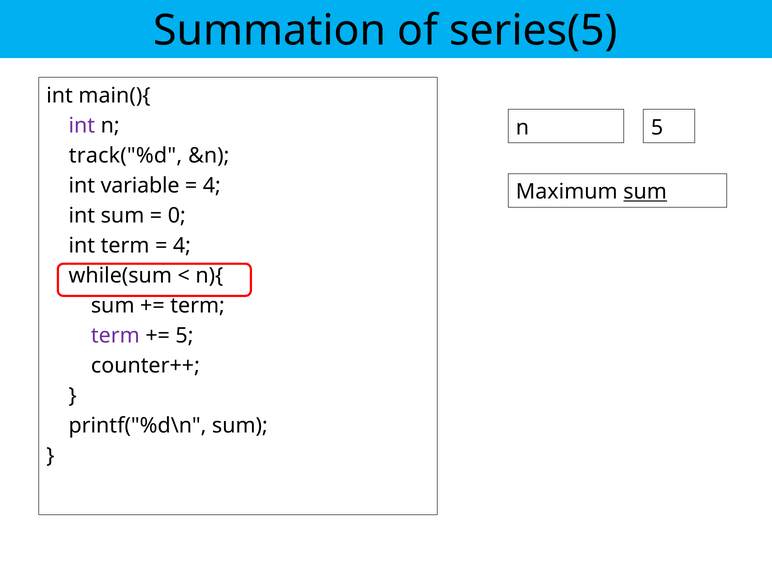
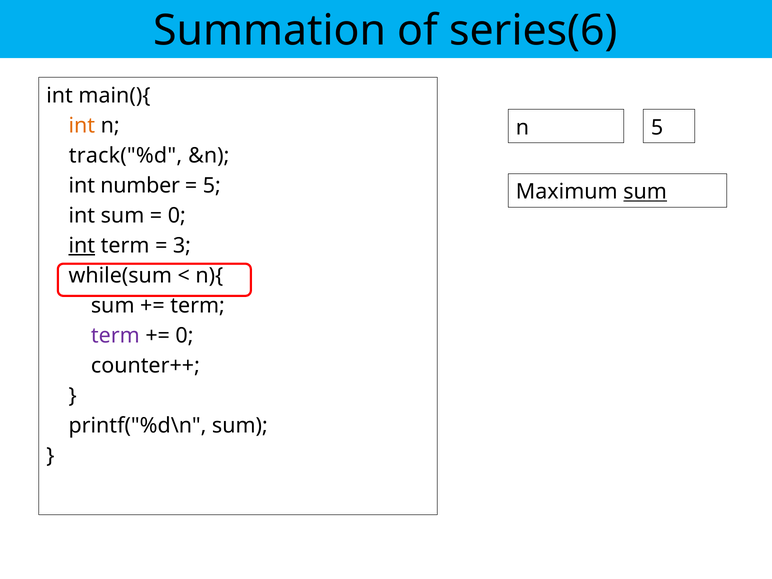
series(5: series(5 -> series(6 (533, 31)
int colour: purple -> orange (82, 125)
variable: variable -> number (140, 186)
4: 4 -> 5 (212, 186)
int underline: none -> present (82, 246)
4: 4 -> 3 (182, 246)
5: 5 -> 0 (185, 336)
